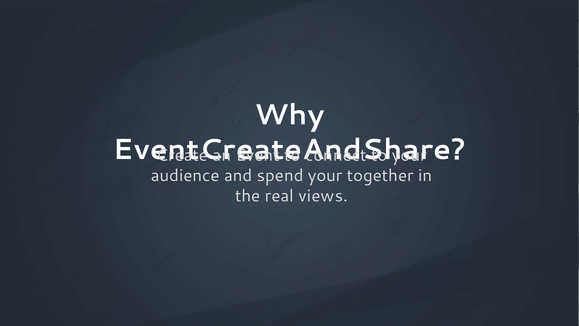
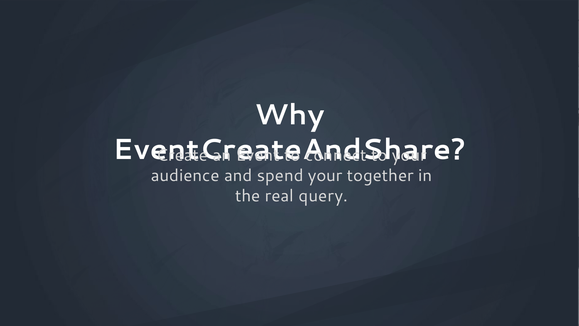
views: views -> query (323, 196)
